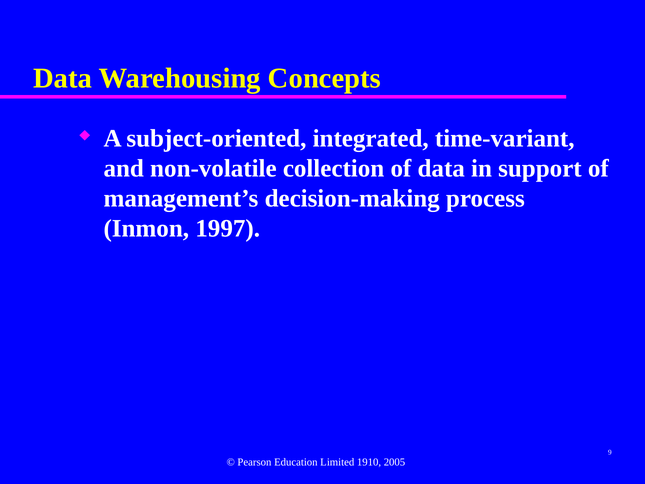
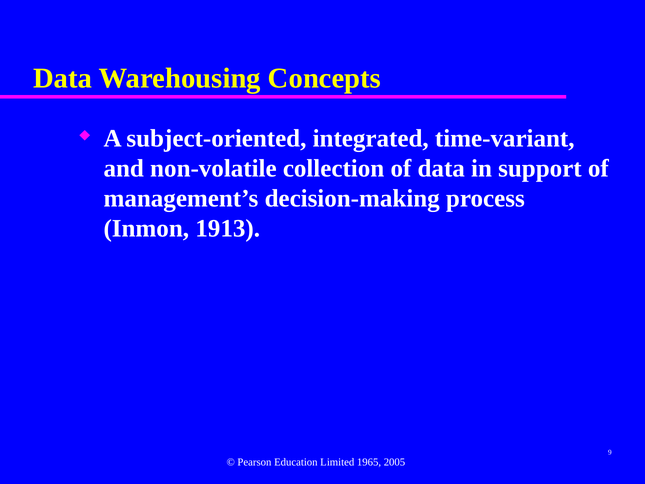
1997: 1997 -> 1913 (228, 229)
1910: 1910 -> 1965 (369, 462)
